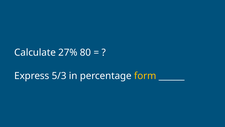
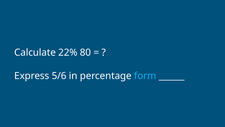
27%: 27% -> 22% (68, 52)
5/3: 5/3 -> 5/6 (59, 76)
form colour: yellow -> light blue (145, 76)
